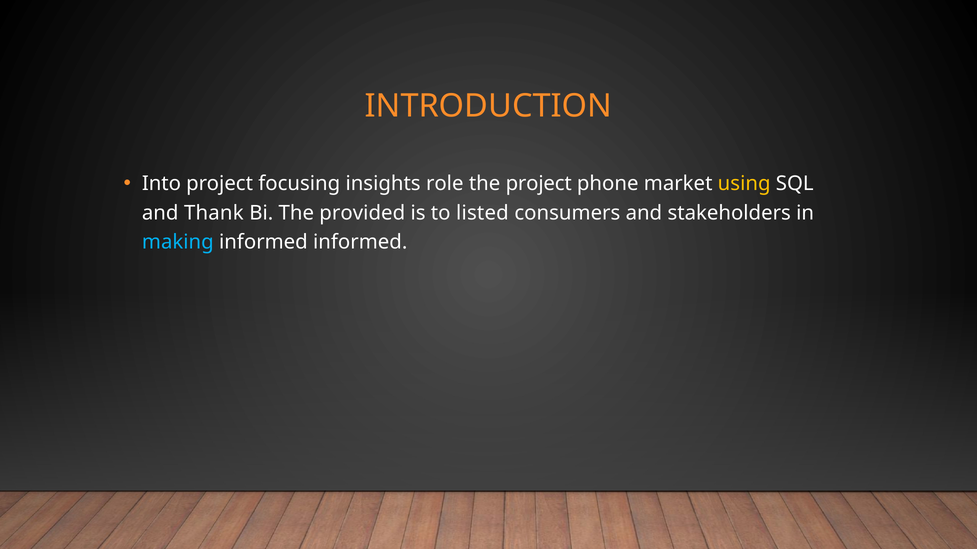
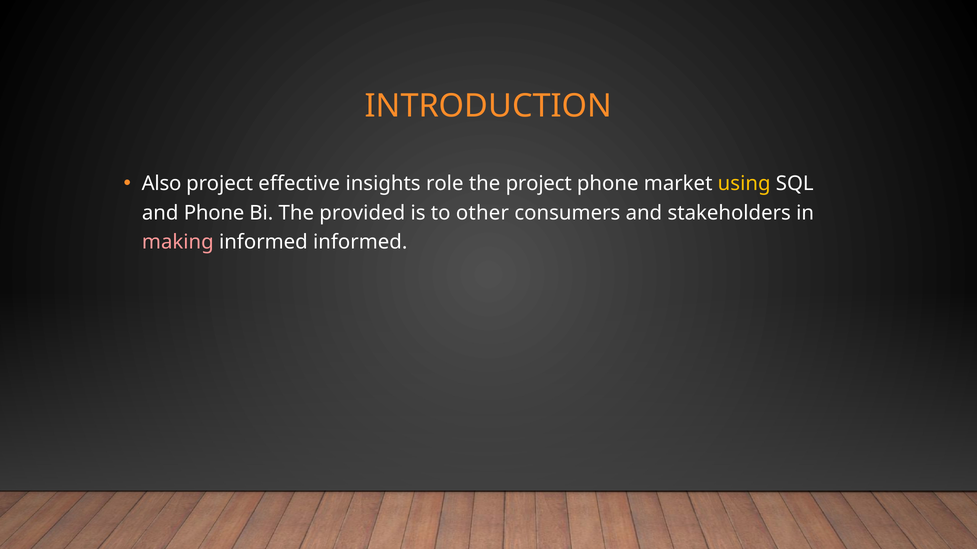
Into: Into -> Also (162, 184)
focusing: focusing -> effective (299, 184)
and Thank: Thank -> Phone (214, 213)
listed: listed -> other (482, 213)
making colour: light blue -> pink (178, 242)
